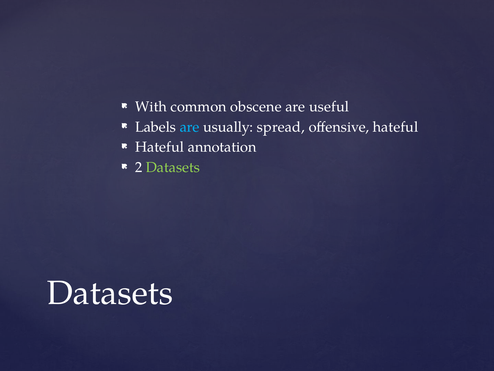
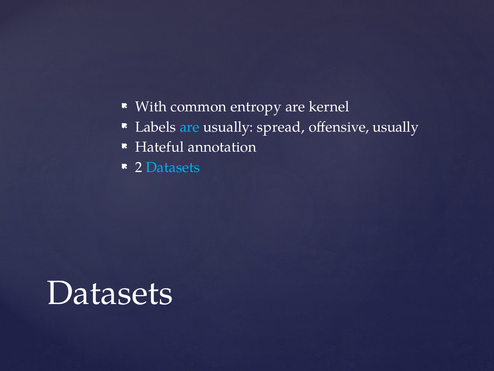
obscene: obscene -> entropy (256, 107)
useful: useful -> kernel (329, 107)
offensive hateful: hateful -> usually (396, 127)
Datasets colour: light green -> light blue (173, 167)
